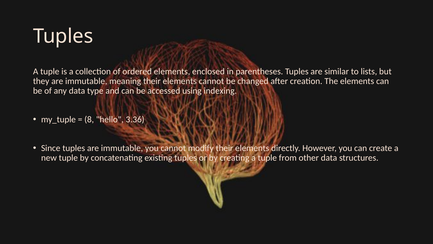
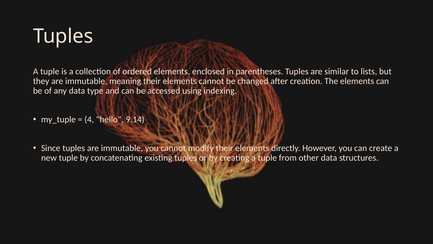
8: 8 -> 4 (89, 119)
3.36: 3.36 -> 9.14 (135, 119)
